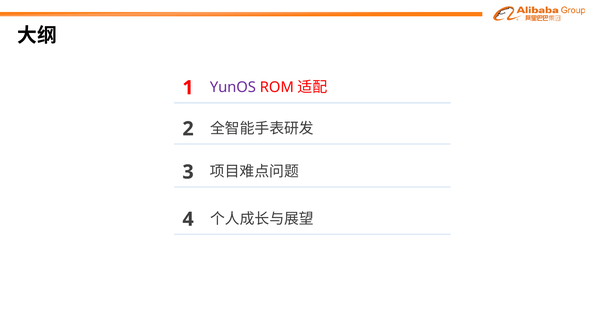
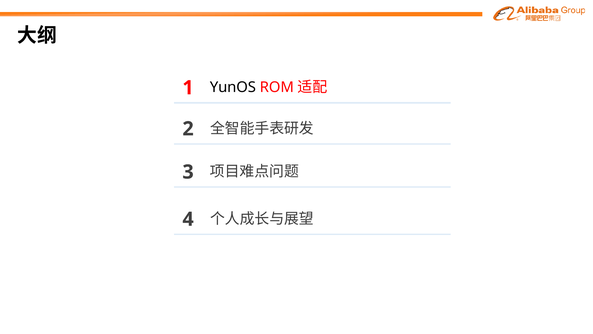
YunOS colour: purple -> black (233, 87)
